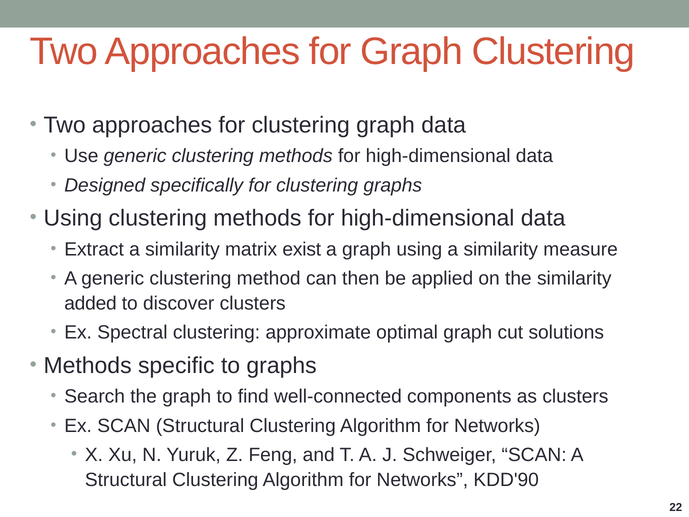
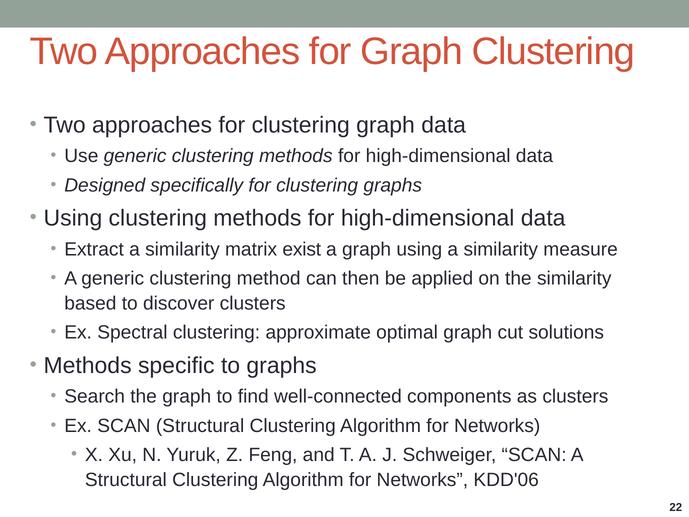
added: added -> based (90, 303)
KDD'90: KDD'90 -> KDD'06 (506, 480)
